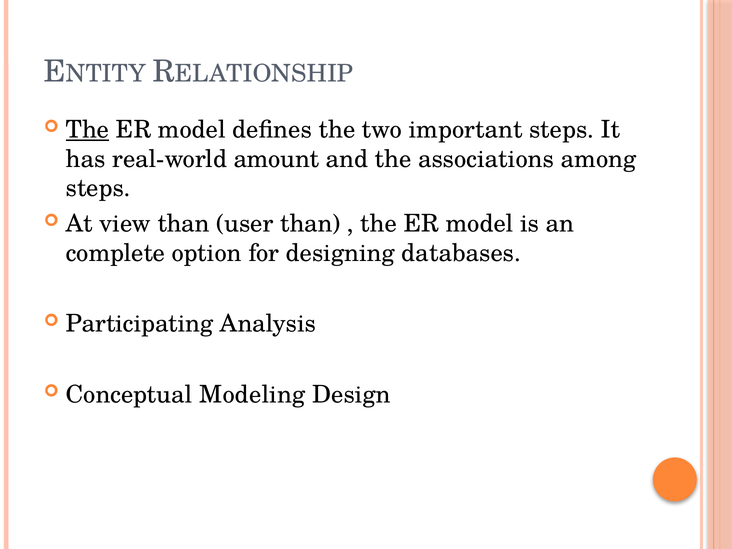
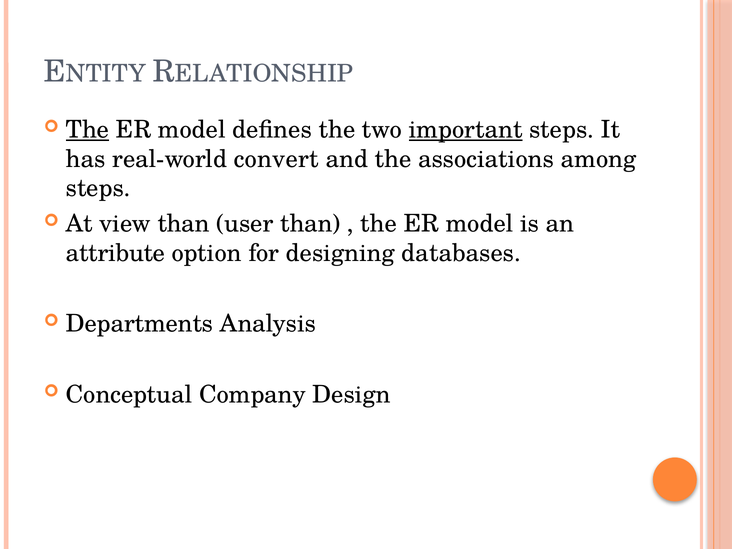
important underline: none -> present (466, 130)
amount: amount -> convert (276, 159)
complete: complete -> attribute (115, 253)
Participating: Participating -> Departments (140, 324)
Modeling: Modeling -> Company (253, 395)
